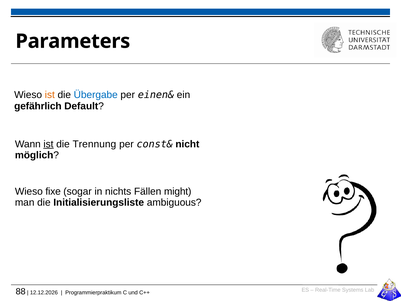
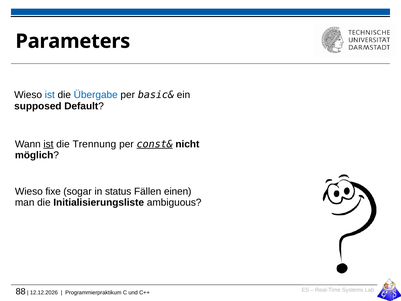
ist colour: orange -> blue (50, 95)
einen&: einen& -> basic& (156, 95)
gefährlich: gefährlich -> supposed (38, 106)
const& underline: none -> present (155, 144)
nichts: nichts -> status (118, 191)
might: might -> einen (178, 191)
